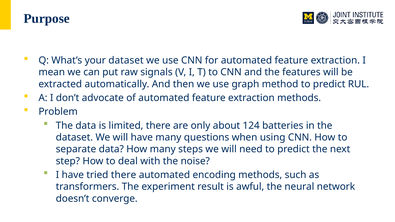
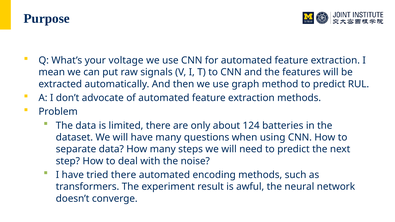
your dataset: dataset -> voltage (126, 60)
